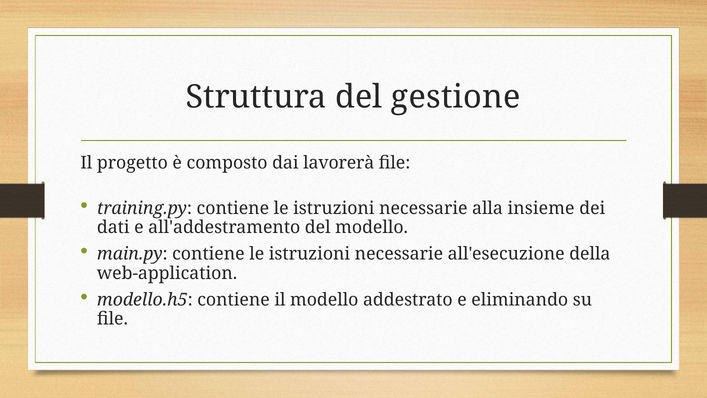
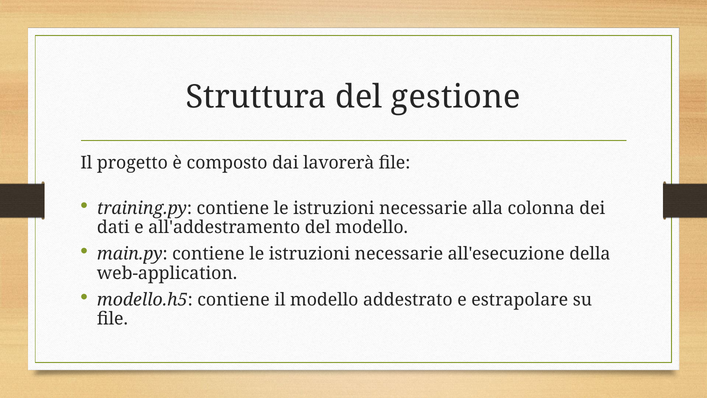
insieme: insieme -> colonna (541, 208)
eliminando: eliminando -> estrapolare (520, 300)
